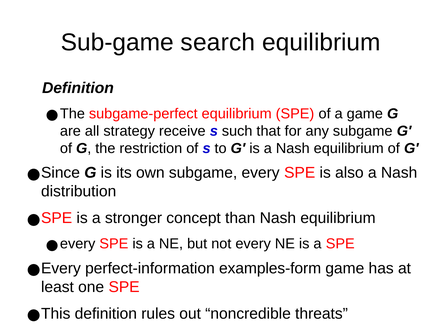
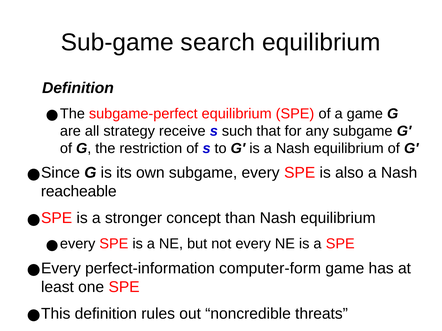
distribution: distribution -> reacheable (79, 192)
examples-form: examples-form -> computer-form (270, 269)
